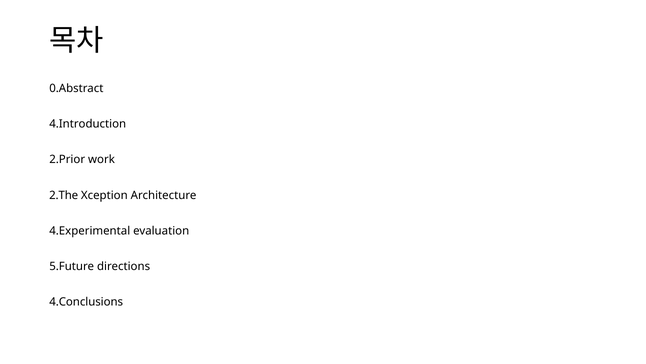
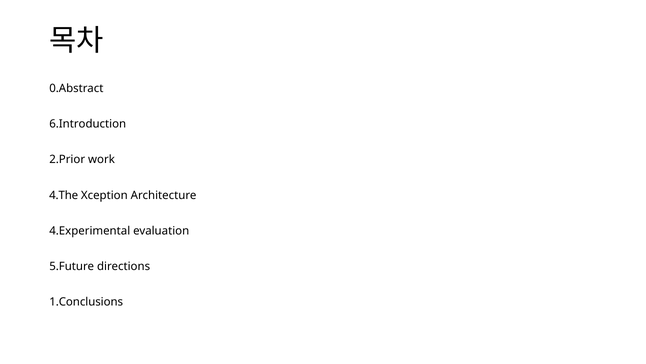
4.Introduction: 4.Introduction -> 6.Introduction (88, 124)
2.The: 2.The -> 4.The (64, 195)
4.Conclusions: 4.Conclusions -> 1.Conclusions (86, 302)
